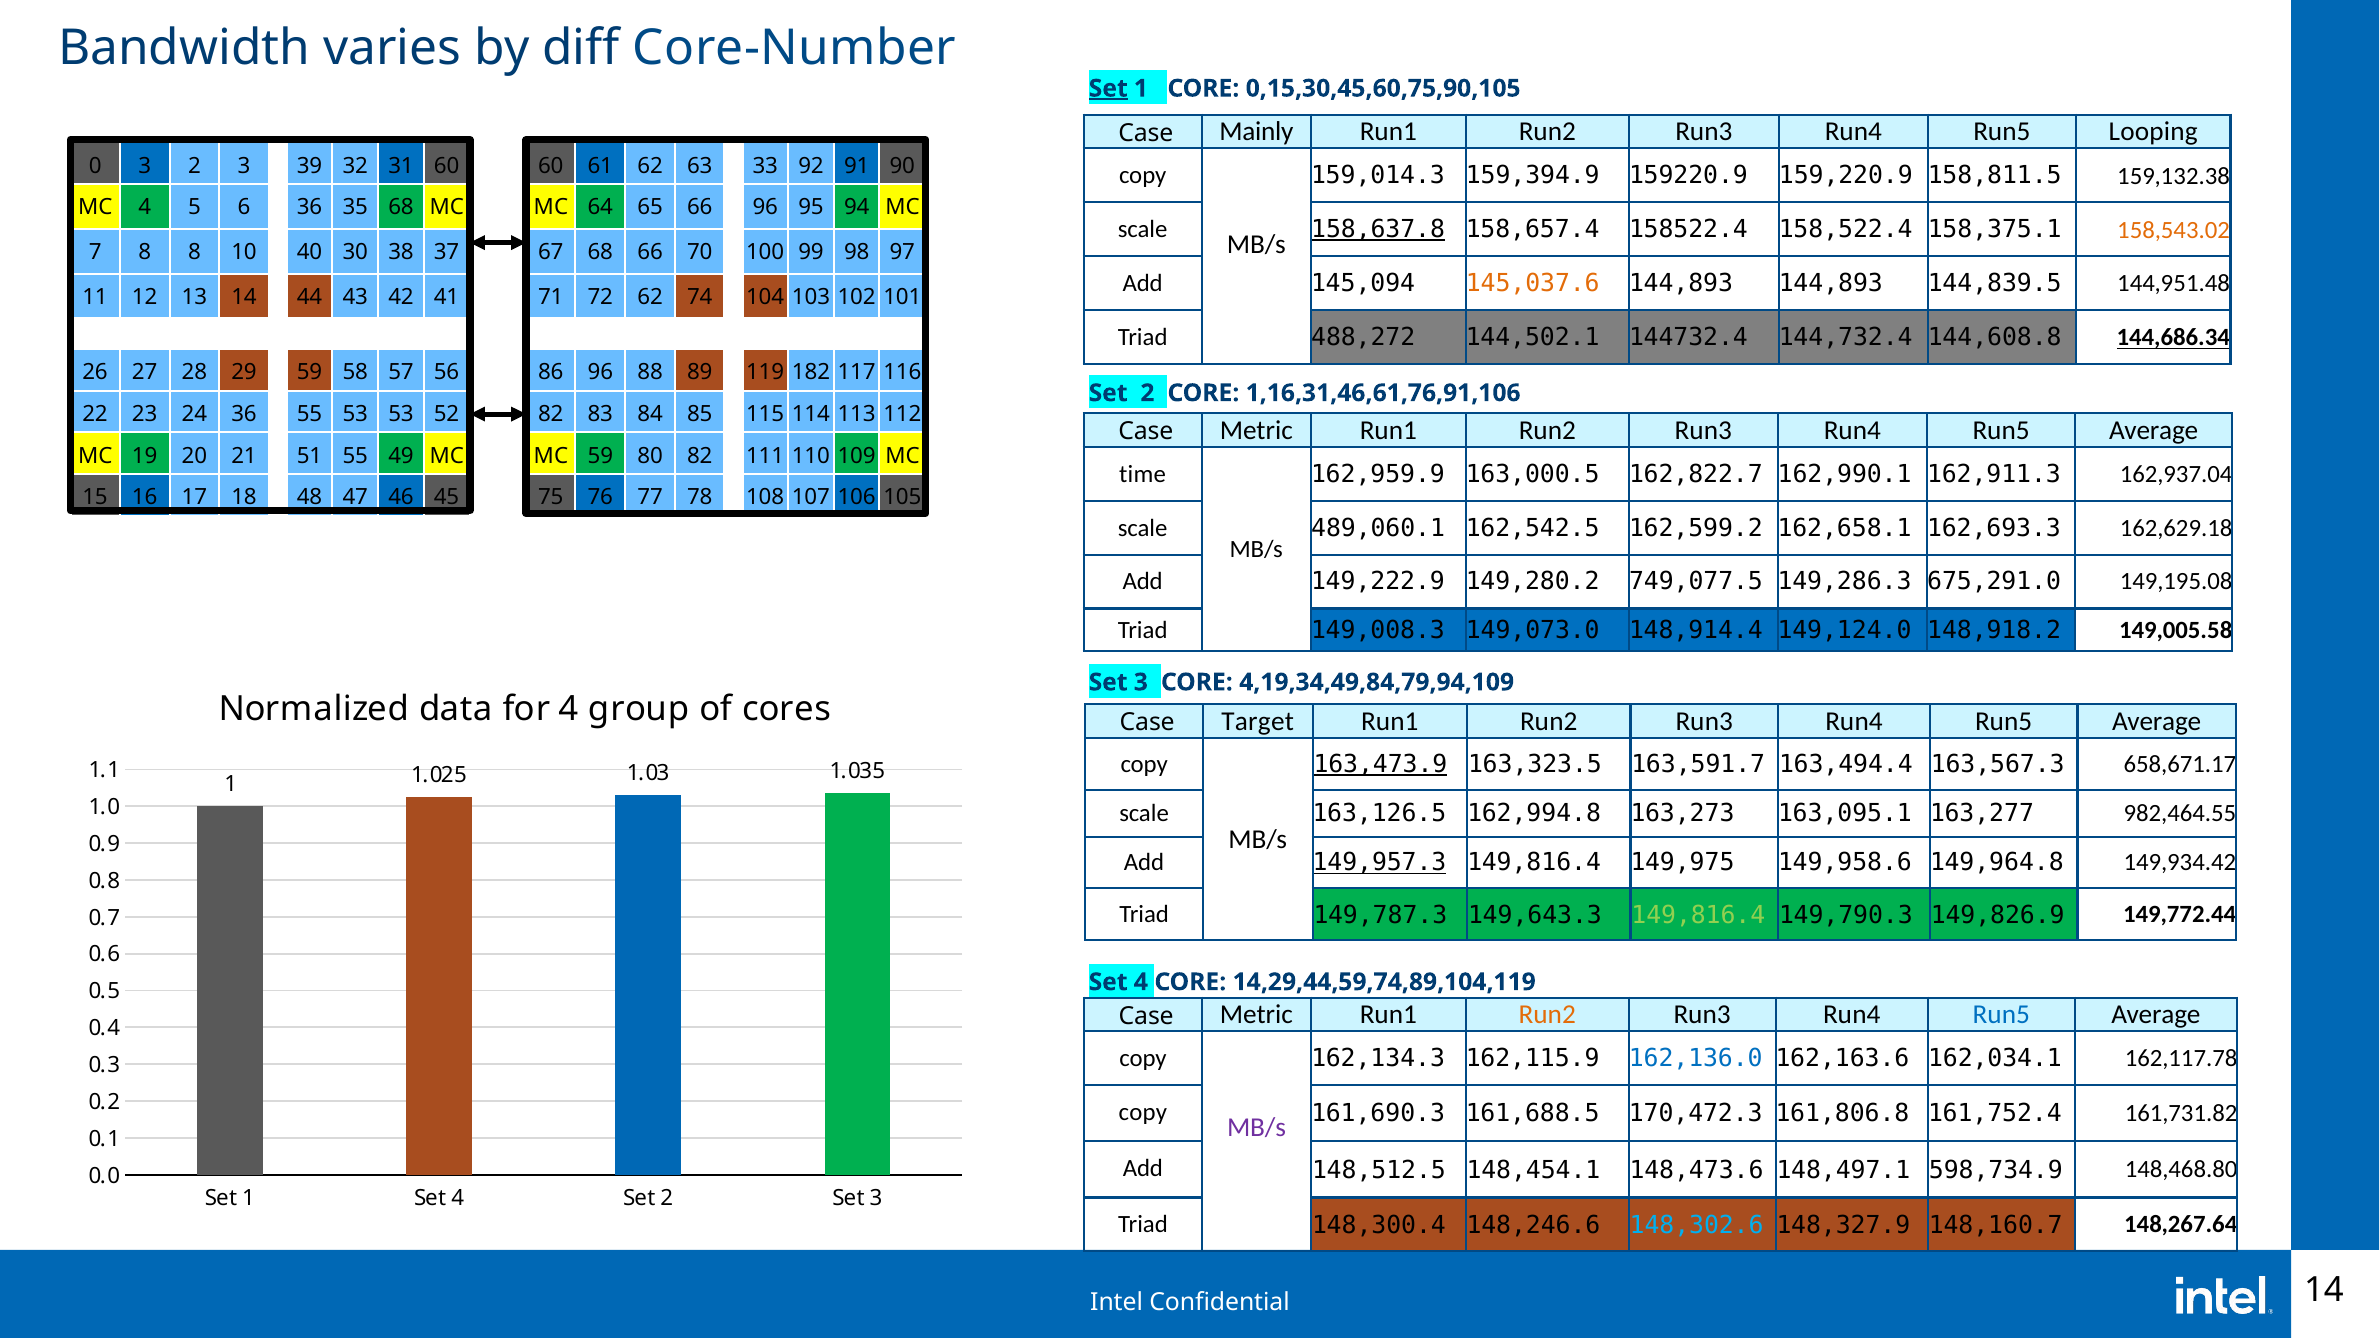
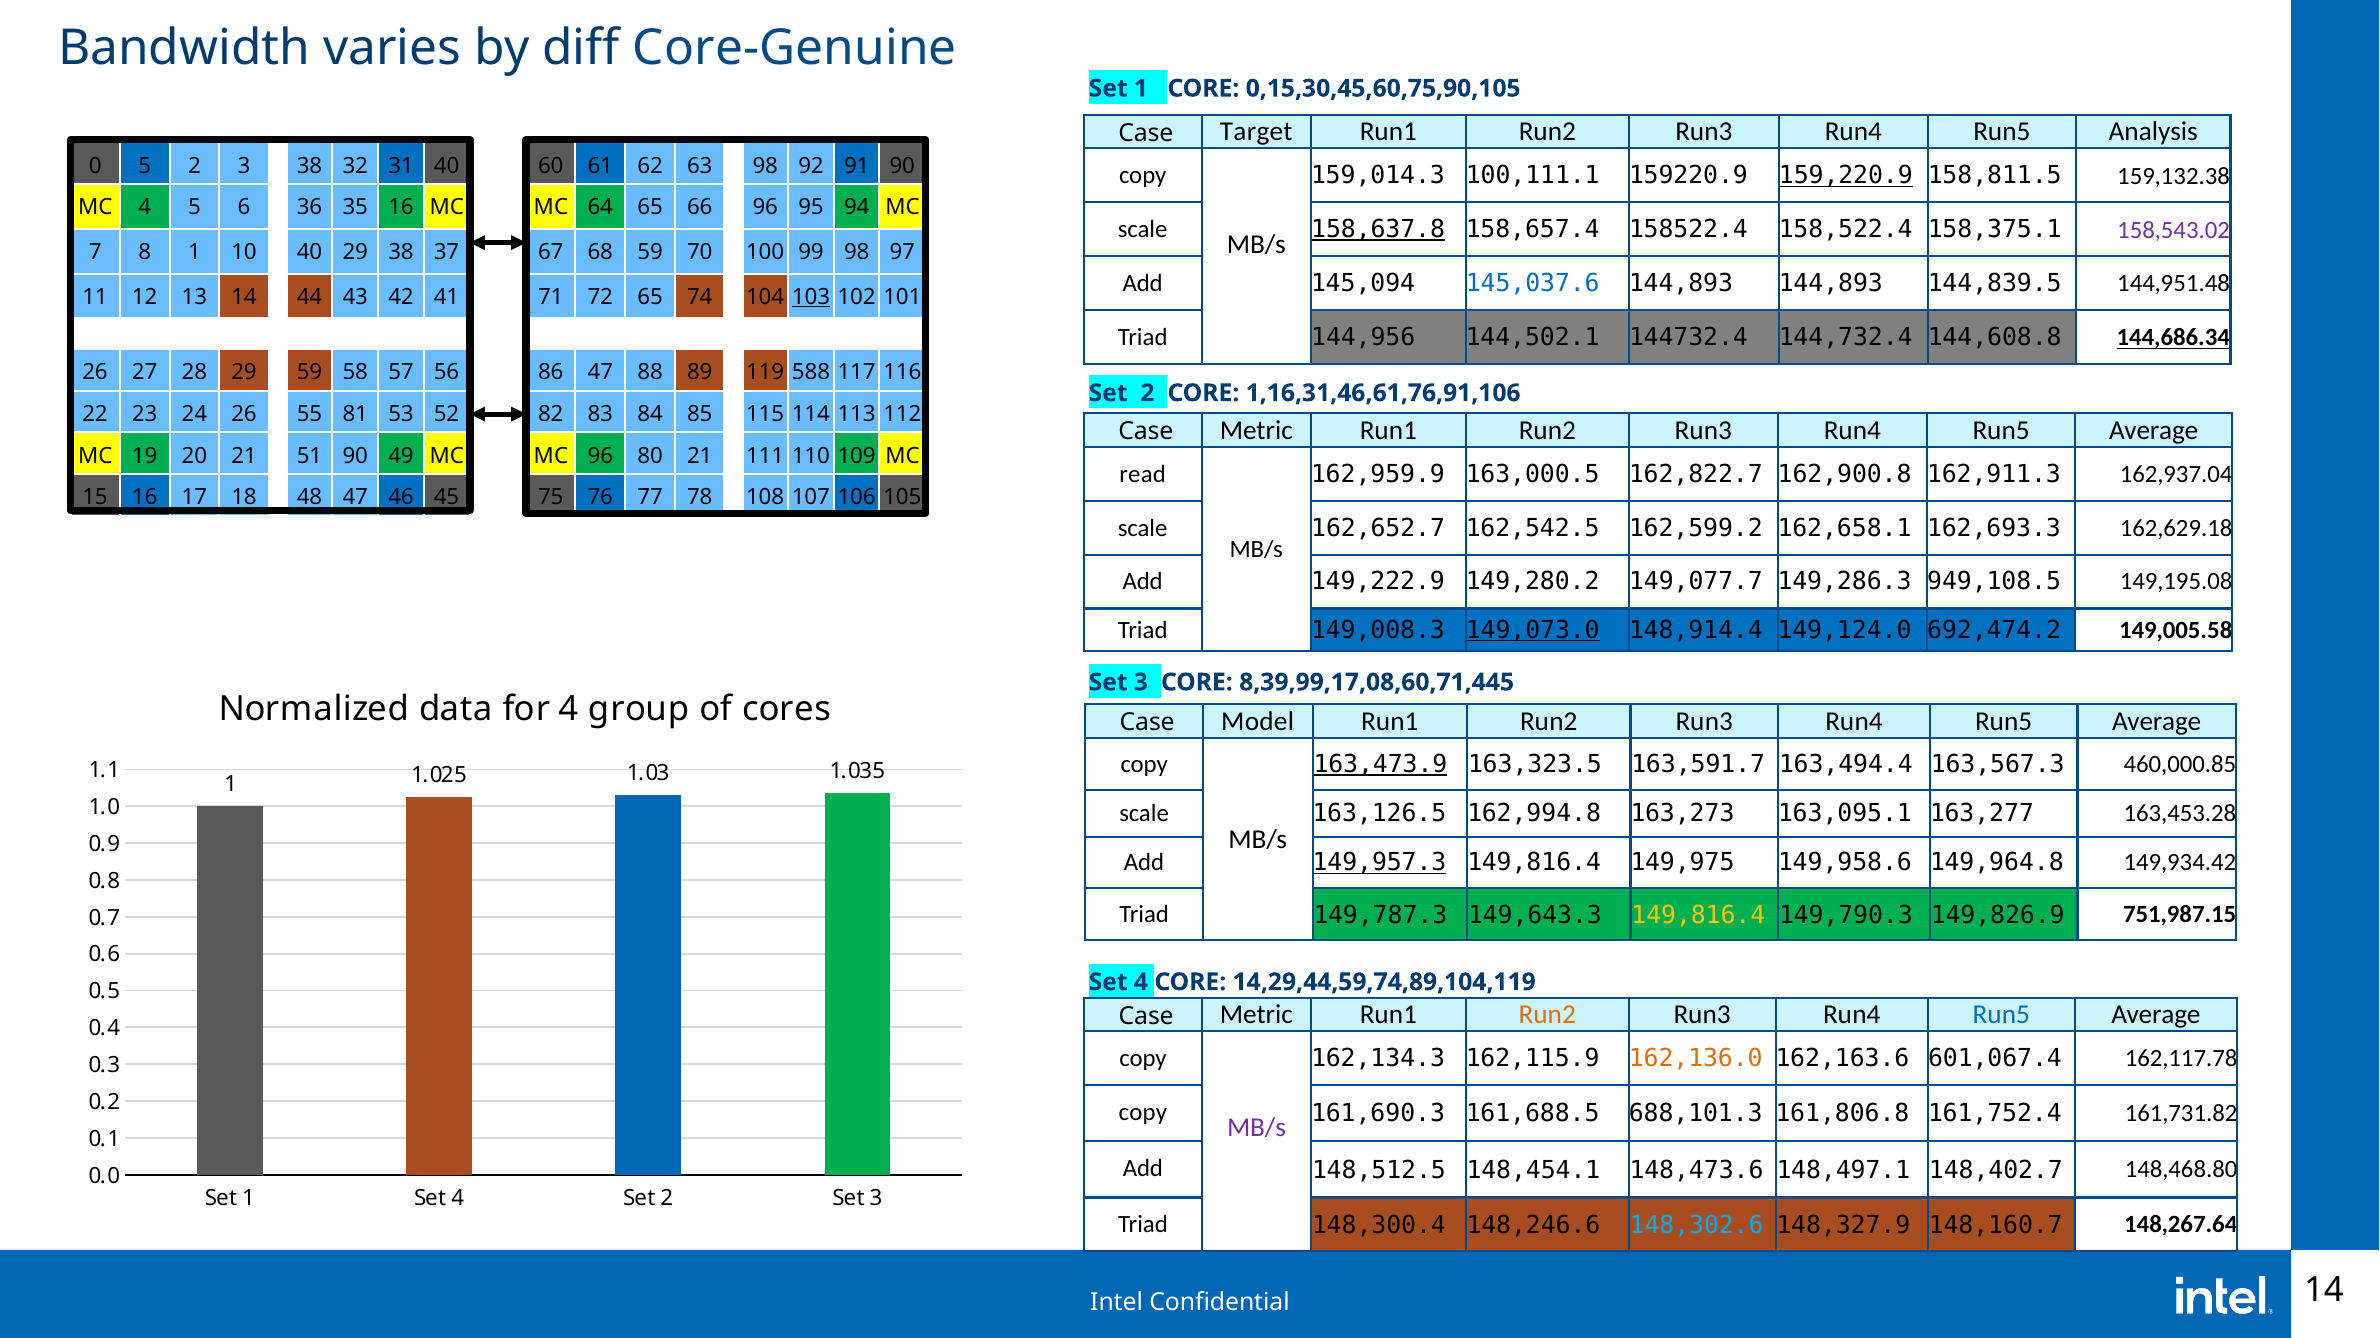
Core-Number: Core-Number -> Core-Genuine (795, 48)
Set underline: present -> none (1108, 88)
Mainly: Mainly -> Target (1256, 132)
Looping: Looping -> Analysis (2153, 132)
0 3: 3 -> 5 (145, 166)
3 39: 39 -> 38 (309, 166)
31 60: 60 -> 40 (447, 166)
63 33: 33 -> 98 (765, 166)
159,394.9: 159,394.9 -> 100,111.1 (1533, 176)
159,220.9 underline: none -> present (1846, 176)
35 68: 68 -> 16 (401, 208)
158,543.02 colour: orange -> purple (2174, 230)
8 8: 8 -> 1 (195, 252)
40 30: 30 -> 29 (355, 252)
68 66: 66 -> 59 (650, 252)
145,037.6 colour: orange -> blue (1533, 284)
72 62: 62 -> 65 (650, 297)
103 underline: none -> present (811, 297)
488,272: 488,272 -> 144,956 (1363, 337)
86 96: 96 -> 47 (600, 373)
182: 182 -> 588 (811, 373)
24 36: 36 -> 26 (244, 414)
55 53: 53 -> 81 (355, 414)
51 55: 55 -> 90 (355, 456)
MC 59: 59 -> 96 (600, 456)
80 82: 82 -> 21 (700, 456)
162,990.1: 162,990.1 -> 162,900.8 (1845, 474)
time: time -> read (1143, 474)
489,060.1: 489,060.1 -> 162,652.7 (1378, 528)
749,077.5: 749,077.5 -> 149,077.7 (1696, 582)
675,291.0: 675,291.0 -> 949,108.5 (1994, 582)
149,073.0 underline: none -> present (1533, 630)
148,918.2: 148,918.2 -> 692,474.2 (1994, 630)
4,19,34,49,84,79,94,109: 4,19,34,49,84,79,94,109 -> 8,39,99,17,08,60,71,445 (1377, 683)
Target: Target -> Model (1258, 722)
658,671.17: 658,671.17 -> 460,000.85 (2180, 764)
982,464.55: 982,464.55 -> 163,453.28 (2180, 814)
149,816.4 colour: light green -> yellow (1698, 916)
149,772.44: 149,772.44 -> 751,987.15 (2180, 915)
162,136.0 colour: blue -> orange (1696, 1059)
162,034.1: 162,034.1 -> 601,067.4 (1995, 1059)
170,472.3: 170,472.3 -> 688,101.3 (1696, 1114)
598,734.9: 598,734.9 -> 148,402.7 (1996, 1171)
